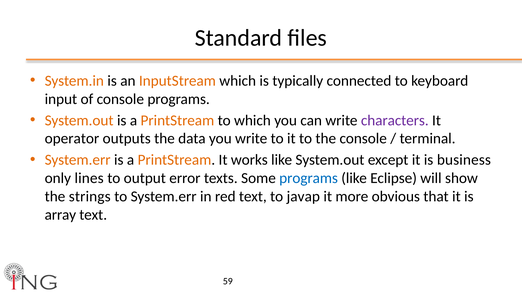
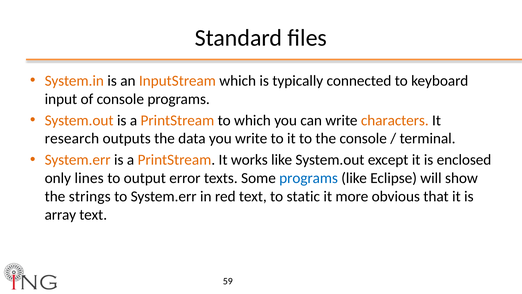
characters colour: purple -> orange (395, 120)
operator: operator -> research (72, 138)
business: business -> enclosed (464, 160)
javap: javap -> static (303, 196)
